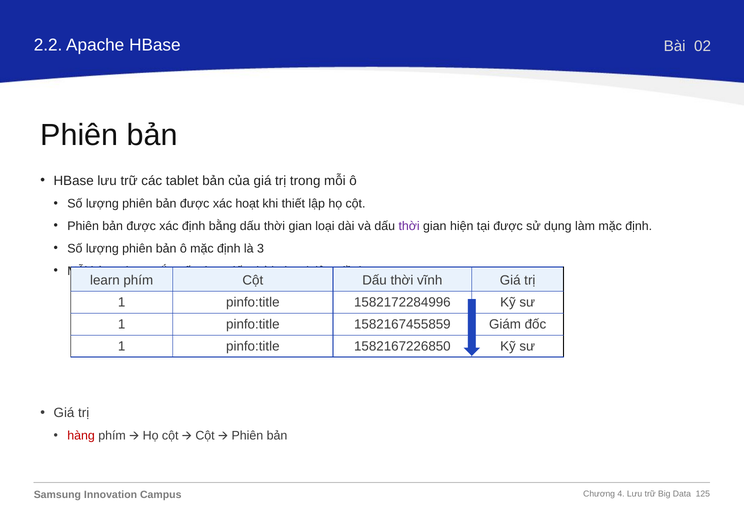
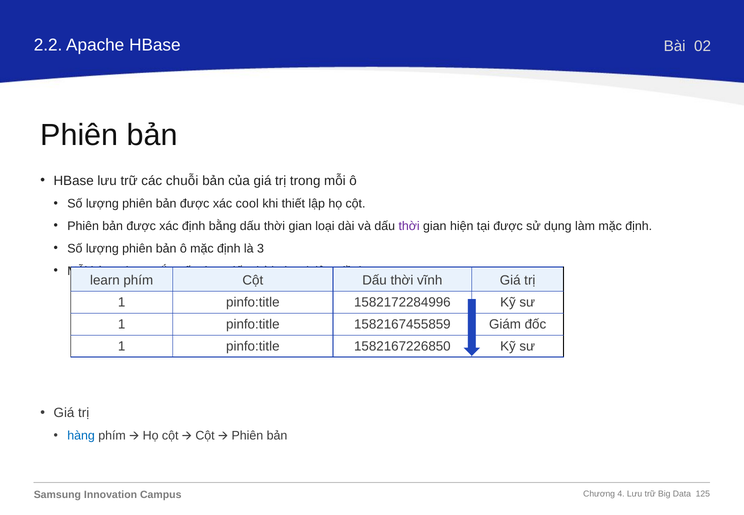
tablet: tablet -> chuỗi (182, 181)
hoạt: hoạt -> cool (247, 204)
hàng colour: red -> blue (81, 436)
